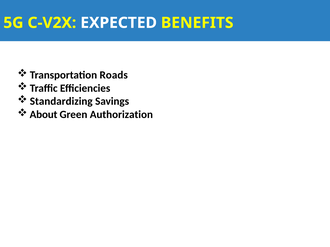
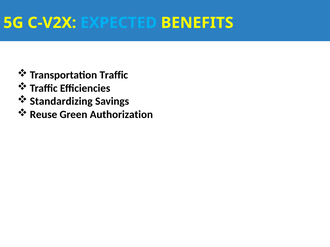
EXPECTED colour: white -> light blue (119, 23)
Transportation Roads: Roads -> Traffic (114, 75)
About: About -> Reuse (44, 115)
